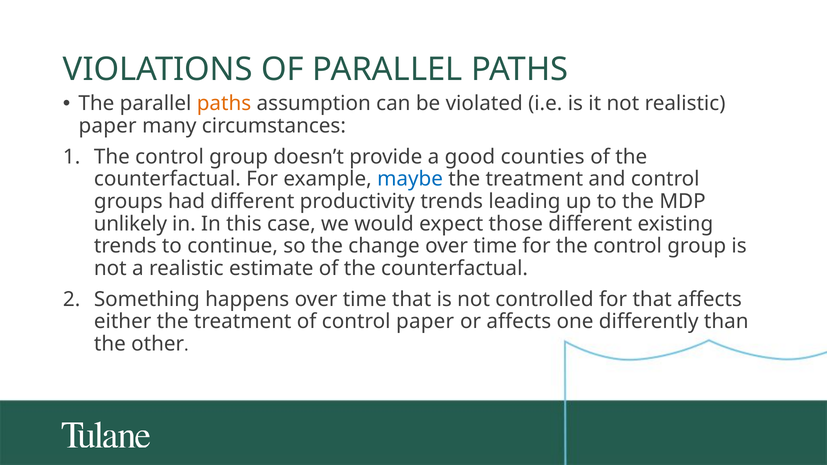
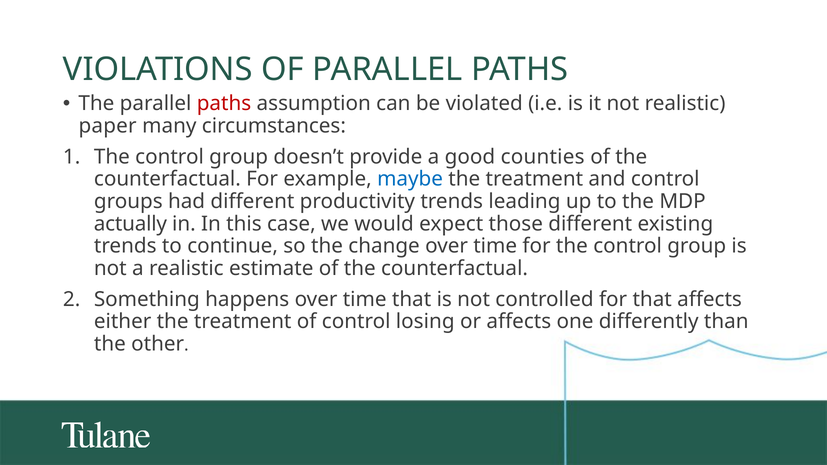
paths colour: orange -> red (224, 104)
unlikely: unlikely -> actually (130, 224)
control paper: paper -> losing (425, 322)
